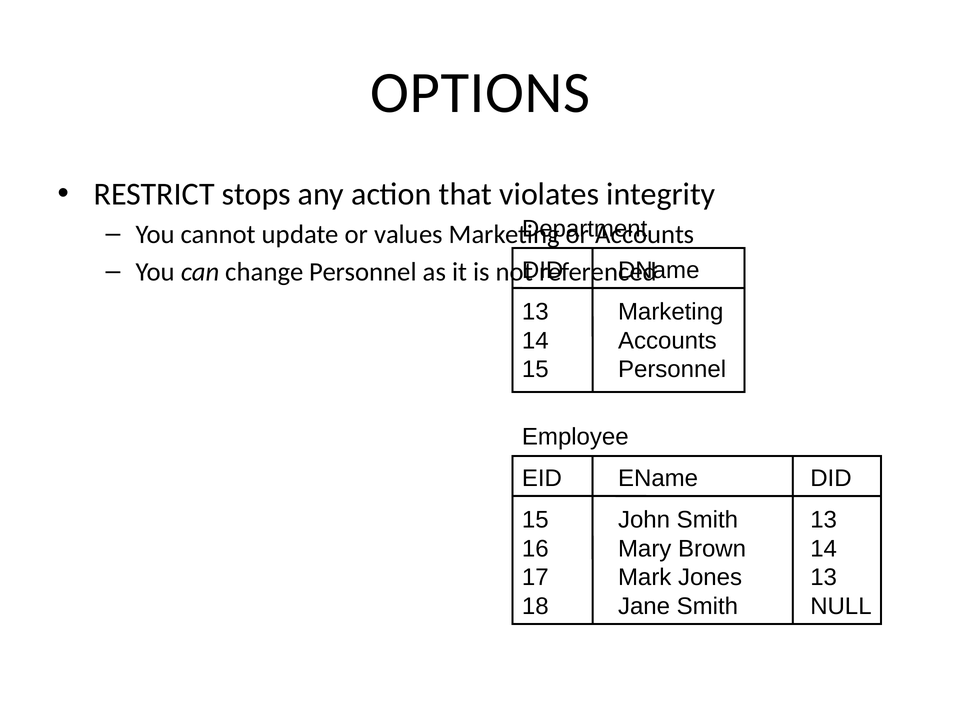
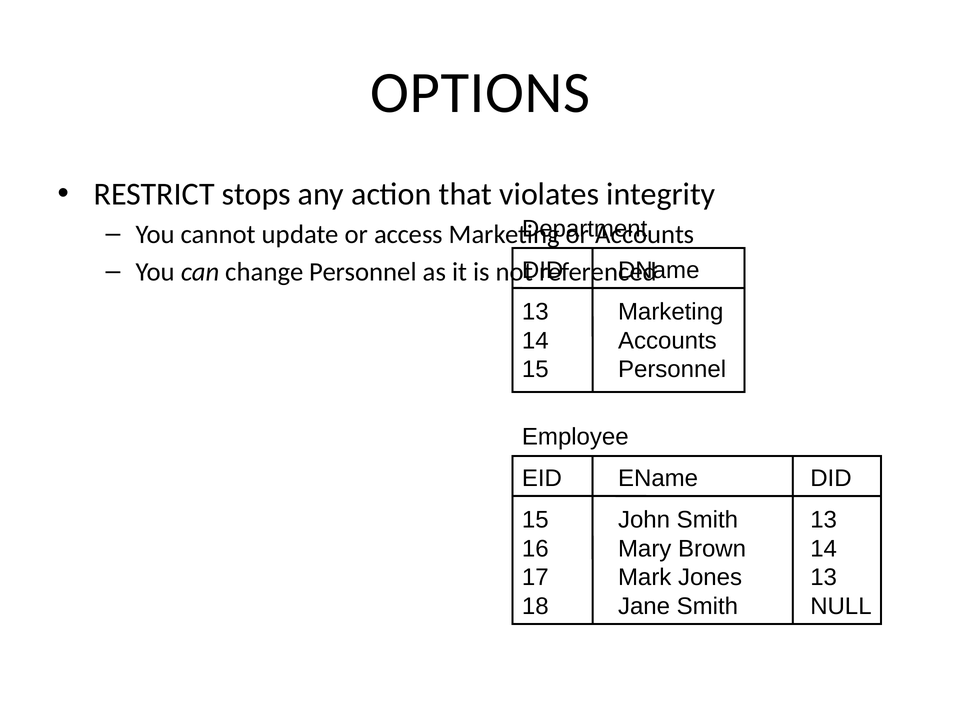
values: values -> access (408, 235)
